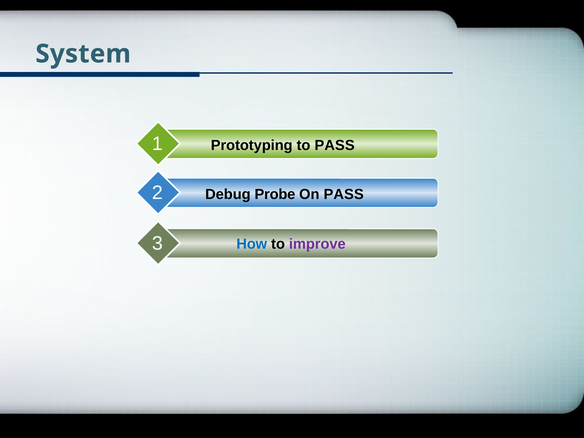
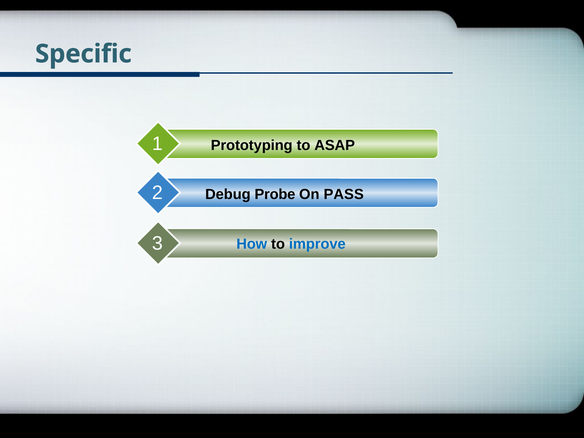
System: System -> Specific (83, 54)
to PASS: PASS -> ASAP (335, 145)
improve colour: purple -> blue (317, 244)
